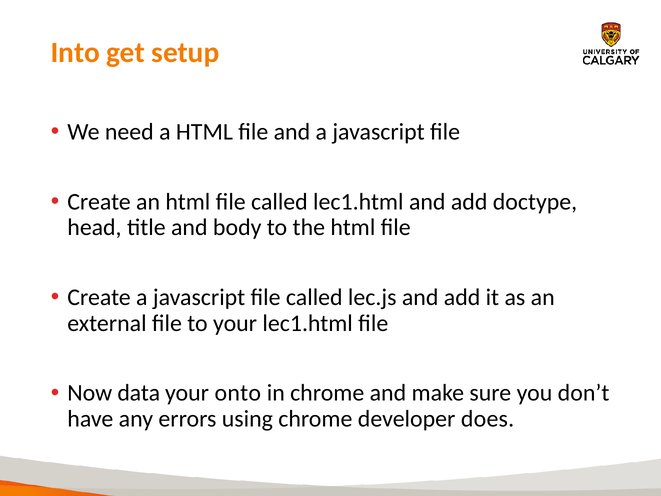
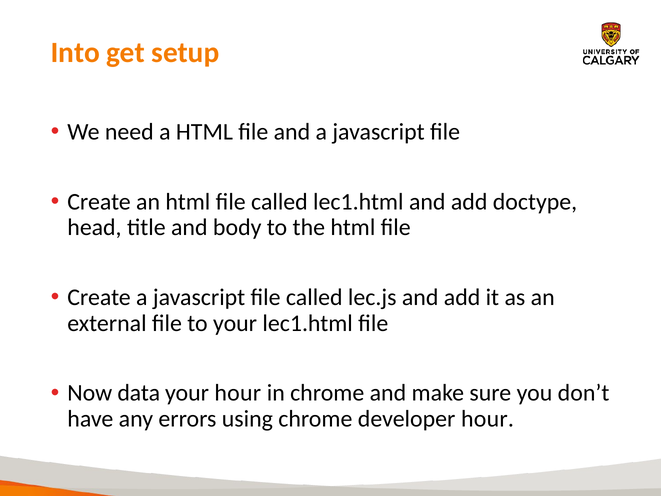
your onto: onto -> hour (238, 393)
developer does: does -> hour (488, 419)
